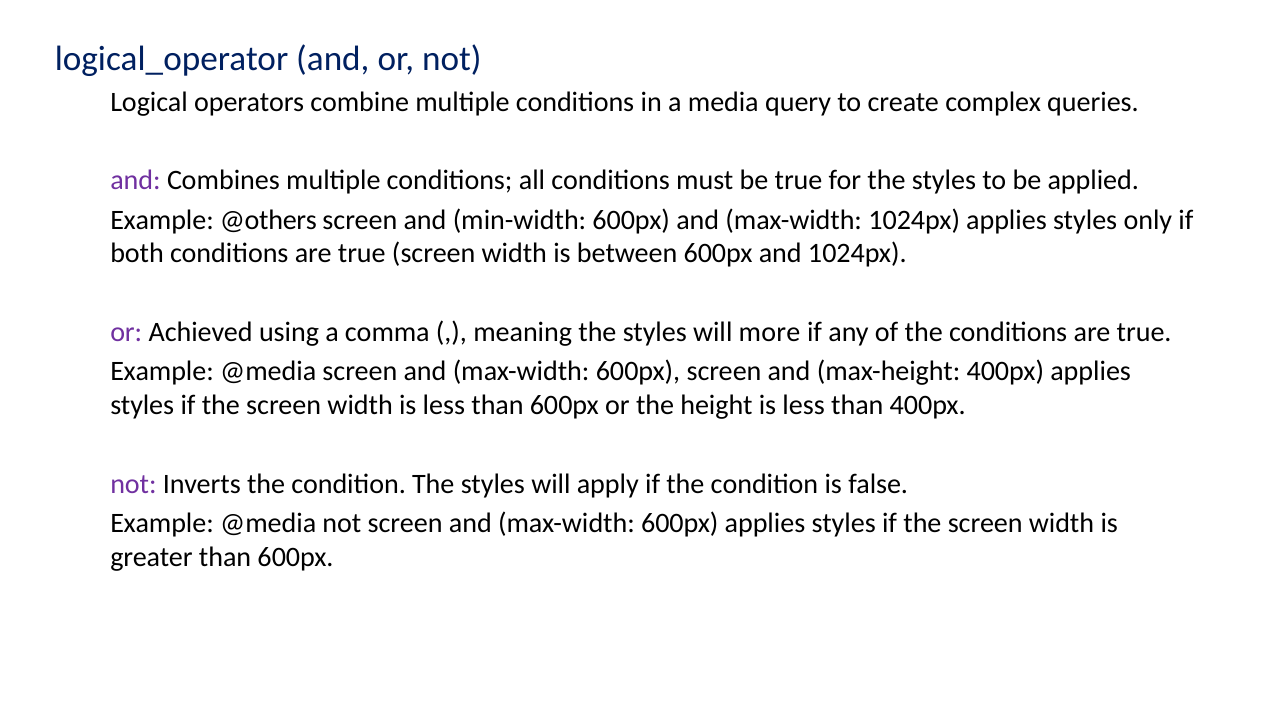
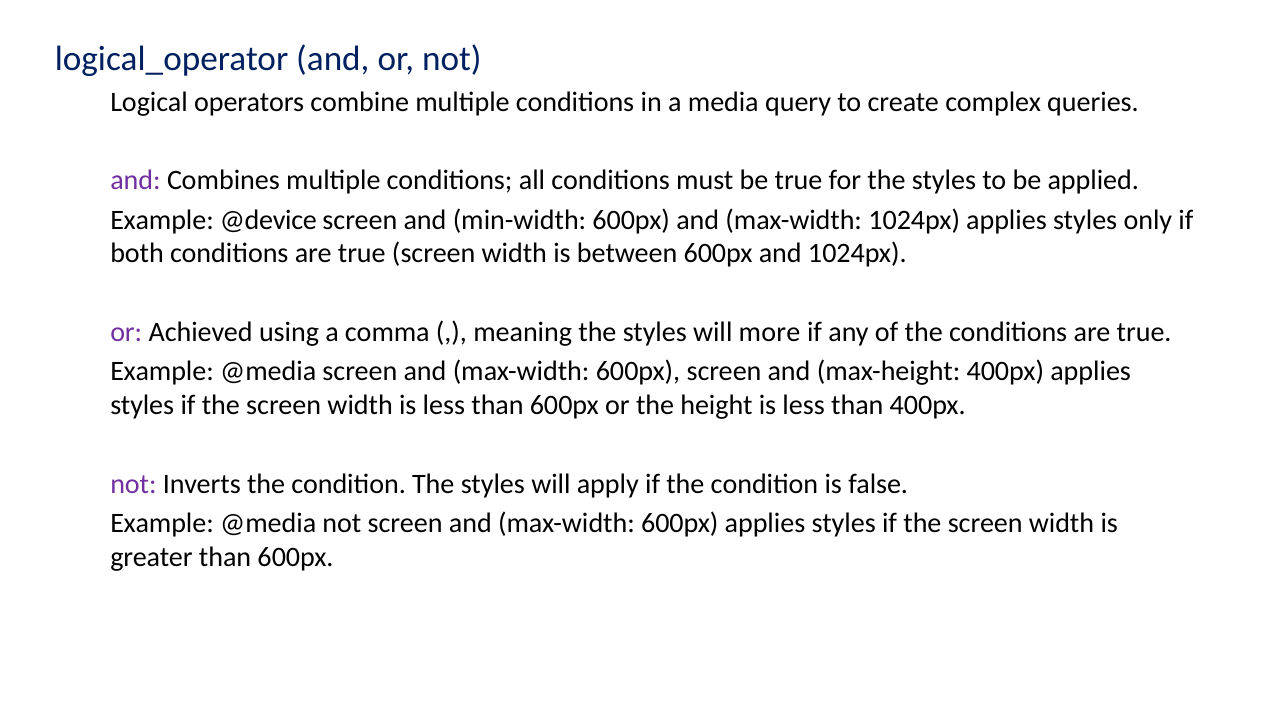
@others: @others -> @device (268, 220)
